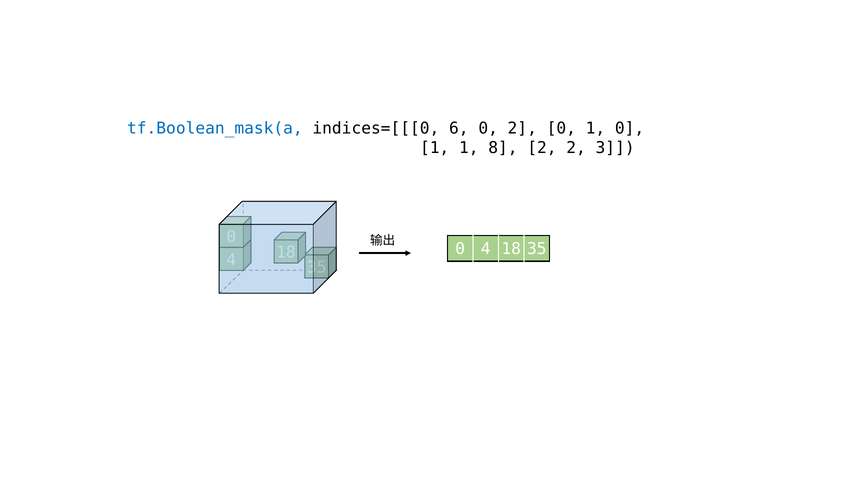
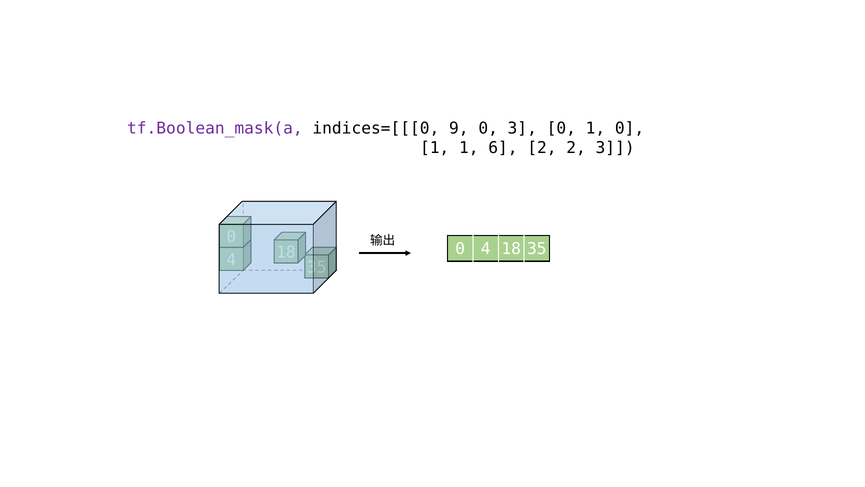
tf.Boolean_mask(a colour: blue -> purple (215, 128)
6: 6 -> 9 (459, 128)
0 2: 2 -> 3 (522, 128)
8: 8 -> 6 (503, 148)
